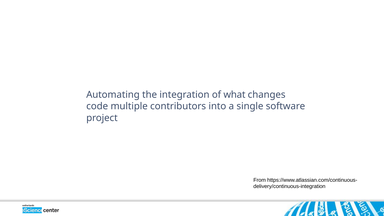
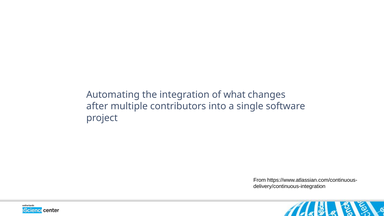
code: code -> after (97, 106)
